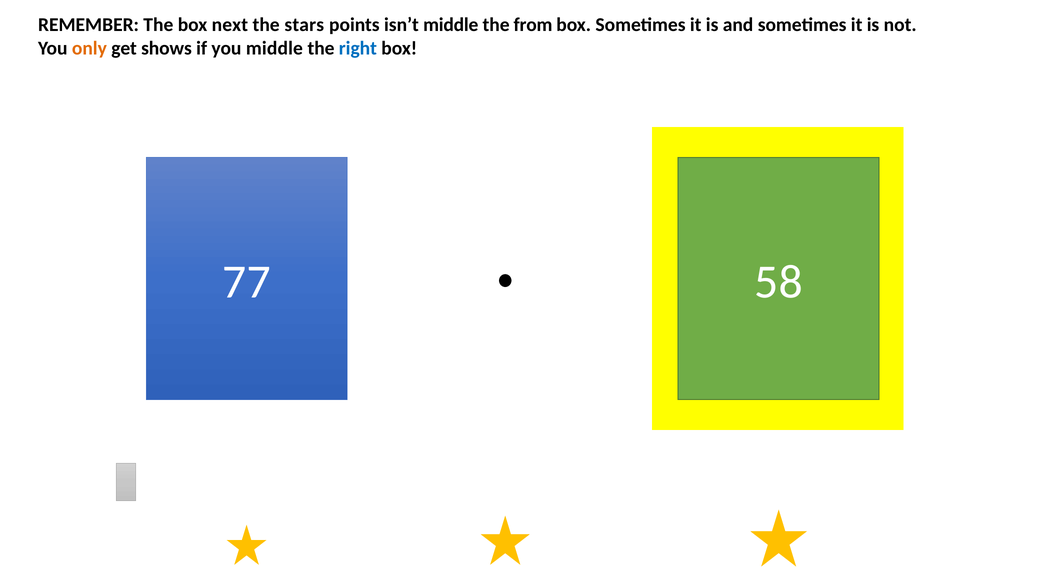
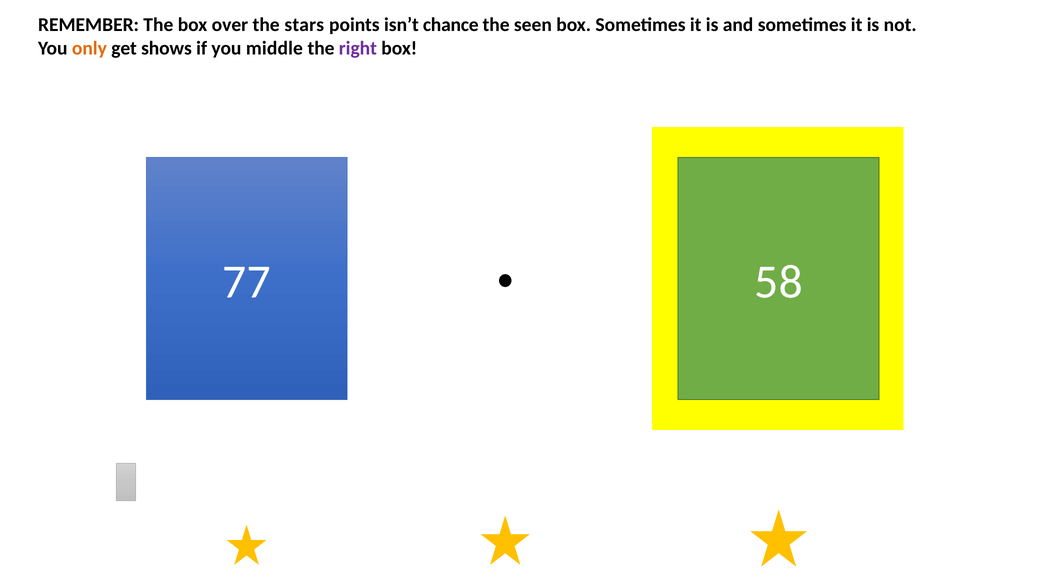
next: next -> over (230, 25)
isn’t middle: middle -> chance (451, 25)
from: from -> seen (533, 25)
right colour: blue -> purple (358, 48)
